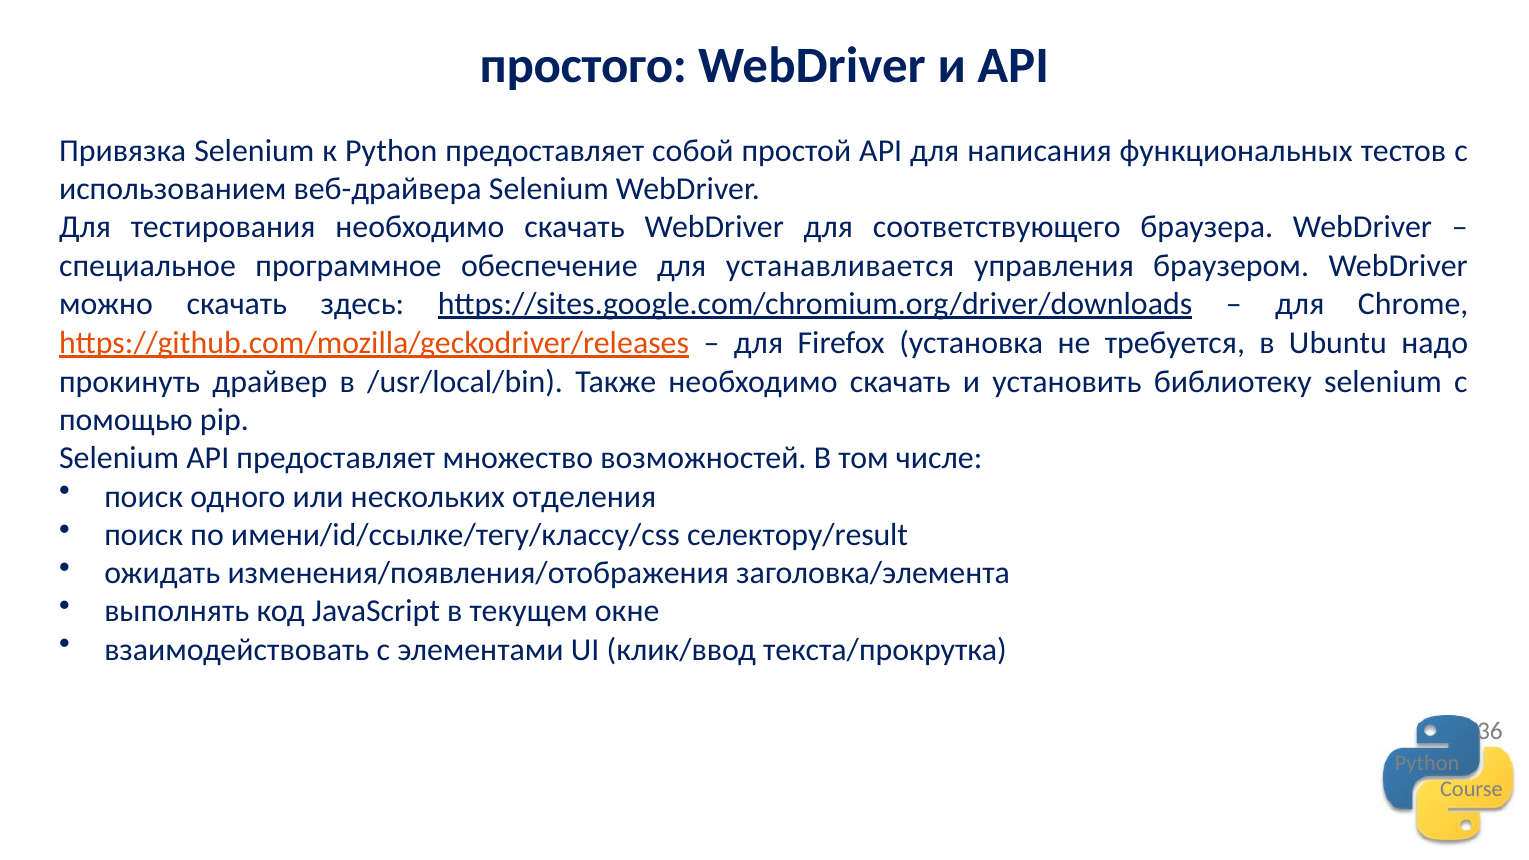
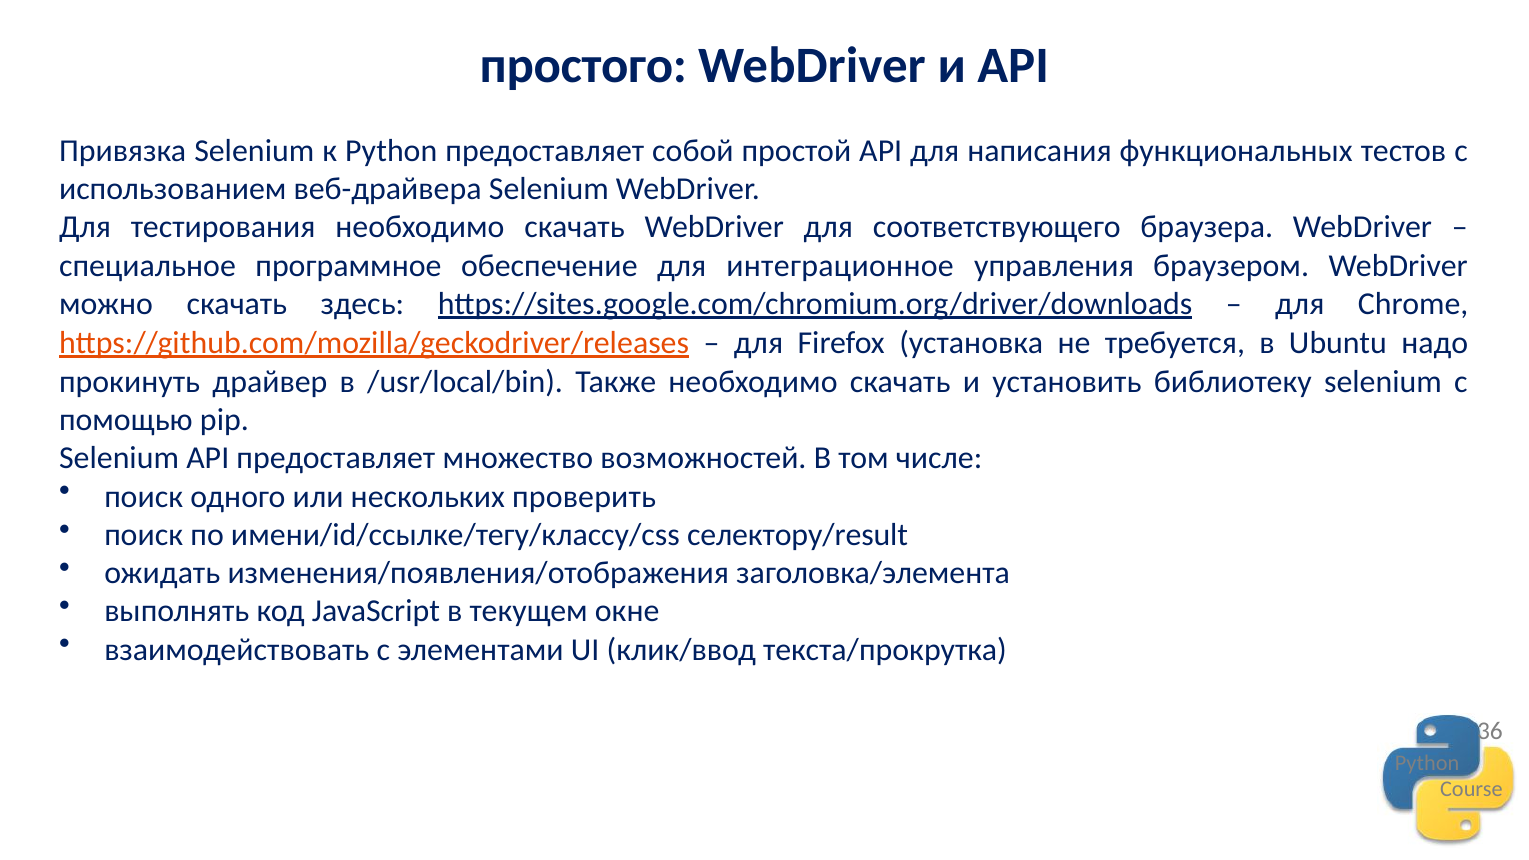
устанавливается: устанавливается -> интеграционное (840, 266)
отделения: отделения -> проверить (584, 497)
